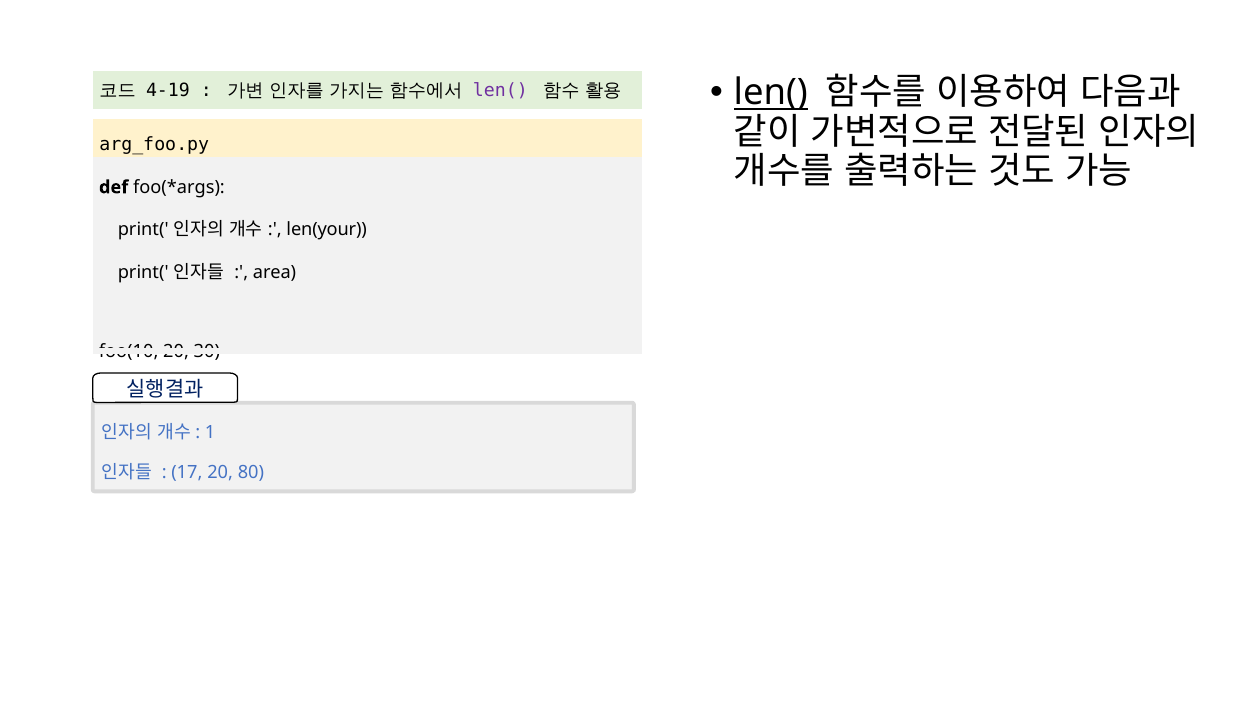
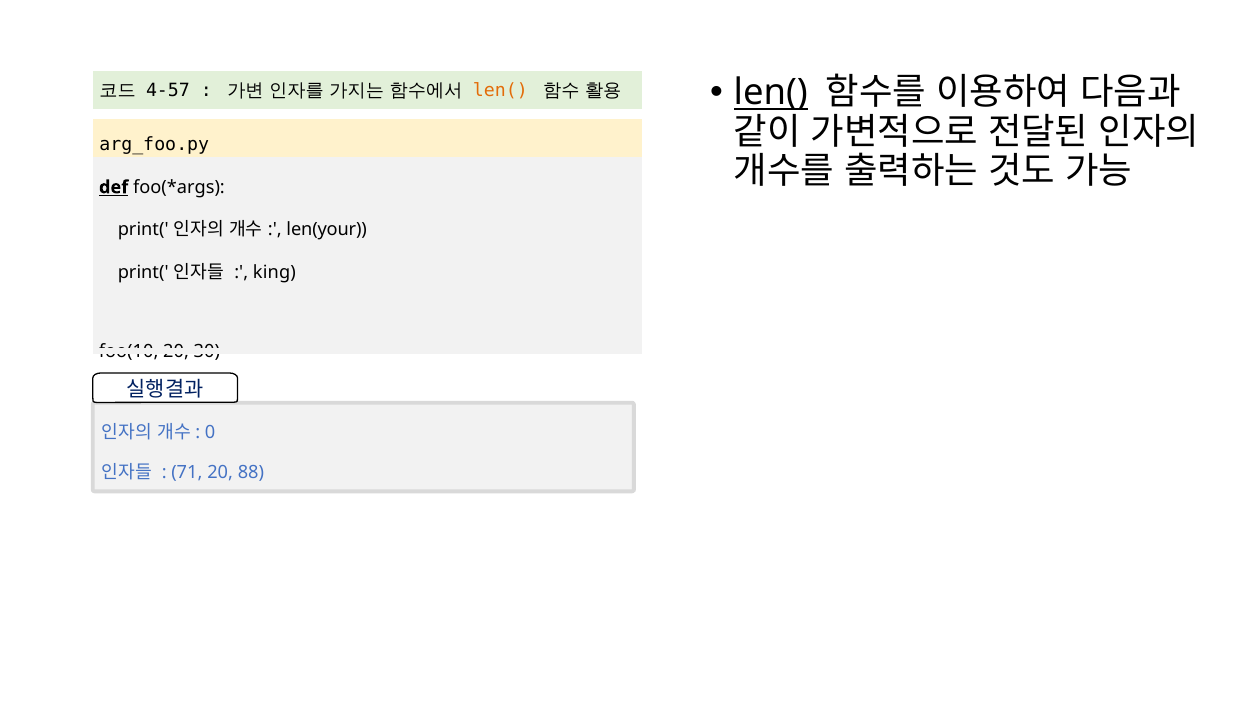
4-19: 4-19 -> 4-57 (168, 90)
len( colour: purple -> orange (500, 90)
def underline: none -> present (114, 187)
area: area -> king (274, 272)
1: 1 -> 0 (210, 432)
17: 17 -> 71 (187, 472)
80: 80 -> 88 (251, 472)
